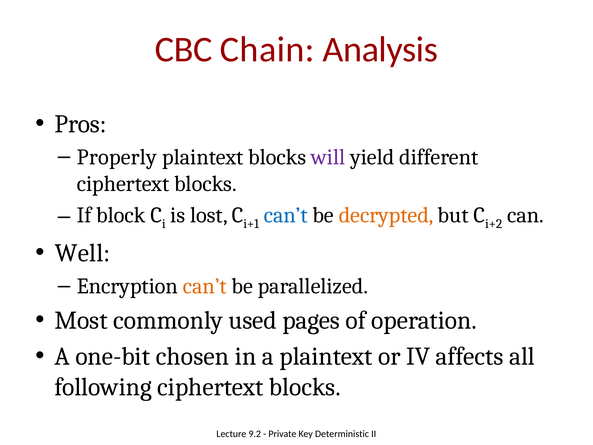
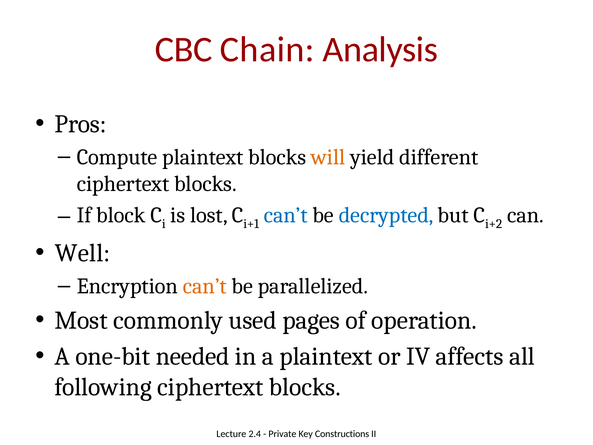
Properly: Properly -> Compute (117, 157)
will colour: purple -> orange (328, 157)
decrypted colour: orange -> blue (386, 215)
chosen: chosen -> needed (193, 356)
9.2: 9.2 -> 2.4 (255, 434)
Deterministic: Deterministic -> Constructions (342, 434)
